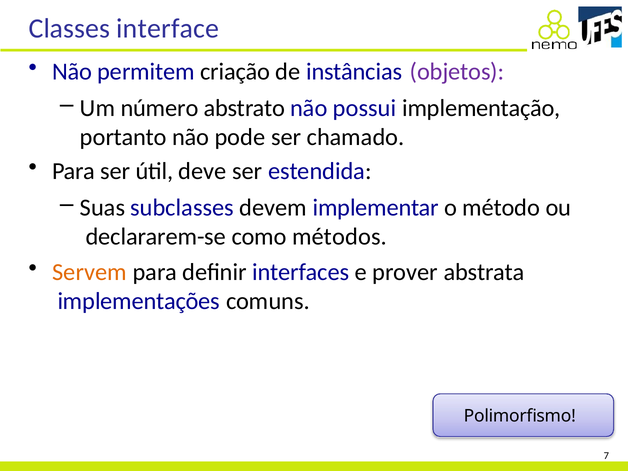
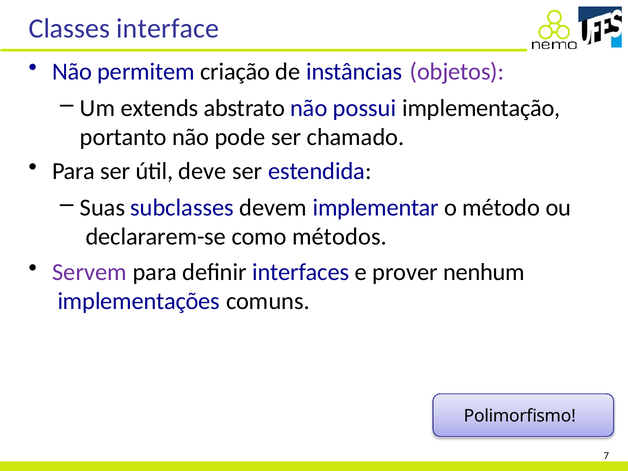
número: número -> extends (159, 108)
Servem colour: orange -> purple (89, 272)
abstrata: abstrata -> nenhum (484, 272)
